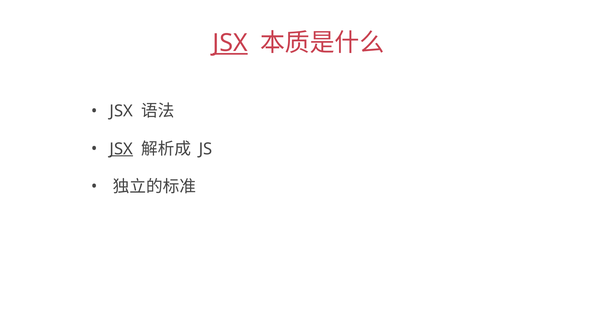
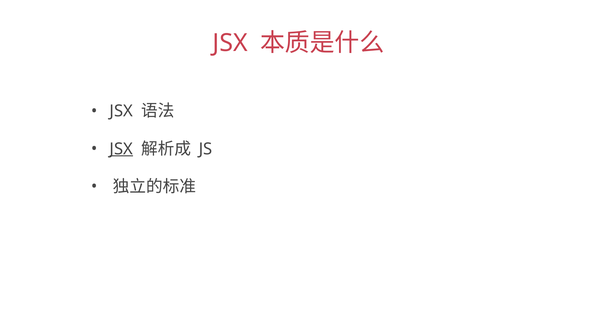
JSX underline: present -> none (230, 43)
